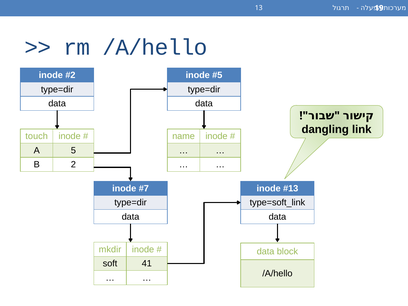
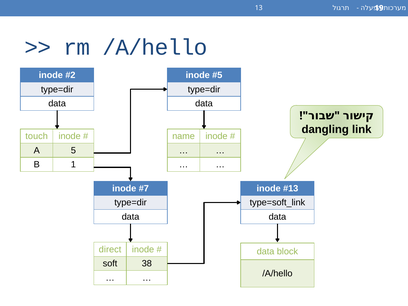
2: 2 -> 1 (73, 165)
mkdir: mkdir -> direct (110, 249)
41: 41 -> 38 (147, 264)
